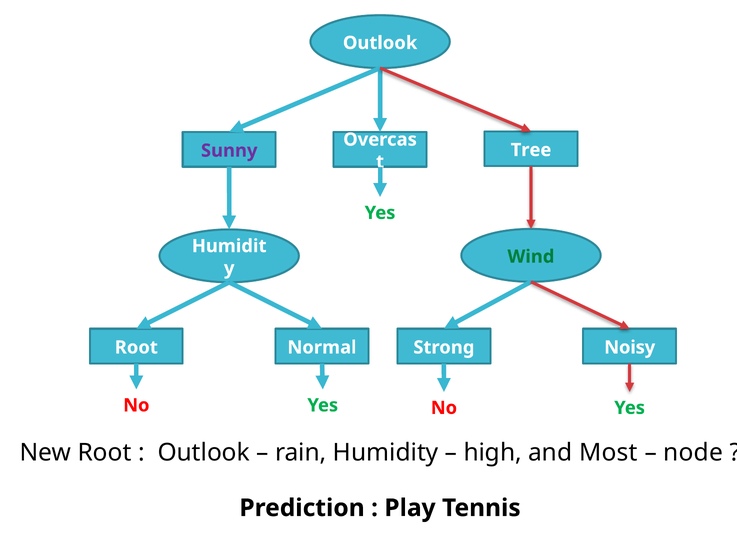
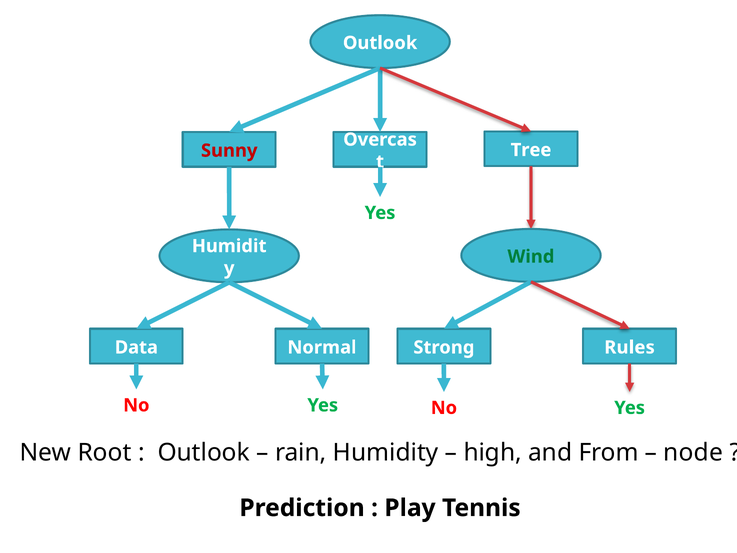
Sunny colour: purple -> red (229, 151)
Root: Root -> Data (136, 347)
Noisy: Noisy -> Rules (630, 347)
Most: Most -> From (609, 453)
